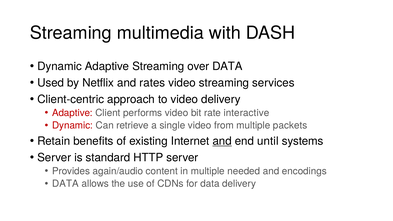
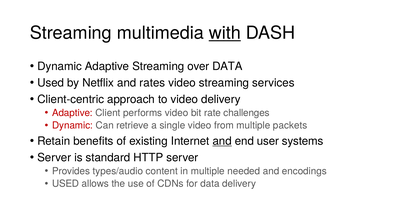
with underline: none -> present (225, 33)
interactive: interactive -> challenges (247, 113)
until: until -> user (268, 141)
again/audio: again/audio -> types/audio (118, 171)
DATA: DATA -> USED (66, 184)
